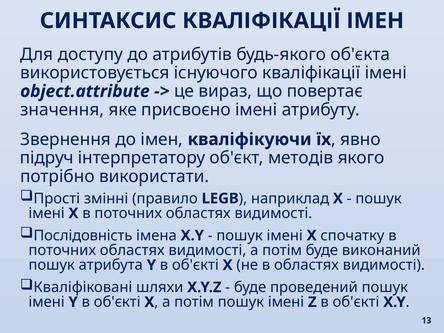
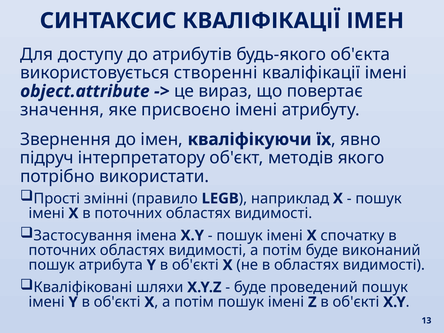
існуючого: існуючого -> створенні (216, 73)
Послідовність: Послідовність -> Застосування (83, 235)
